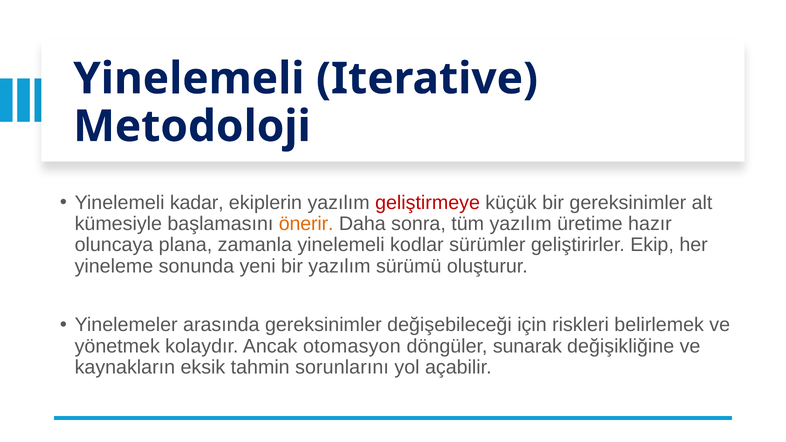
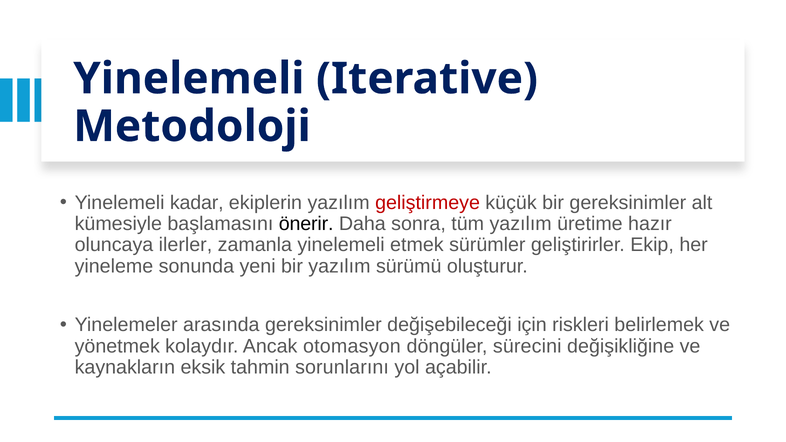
önerir colour: orange -> black (306, 224)
plana: plana -> ilerler (185, 245)
kodlar: kodlar -> etmek (417, 245)
sunarak: sunarak -> sürecini (527, 346)
